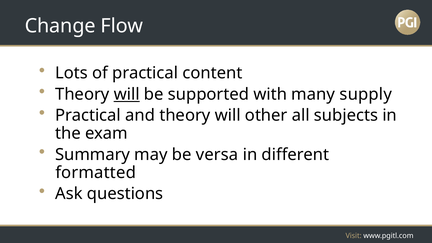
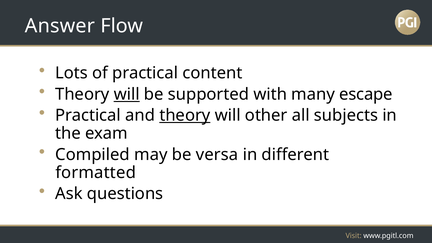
Change: Change -> Answer (60, 26)
supply: supply -> escape (366, 94)
theory underline: none -> present (185, 115)
Summary: Summary -> Compiled (93, 155)
